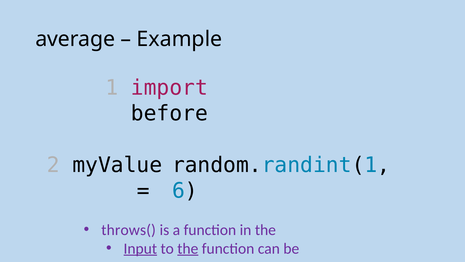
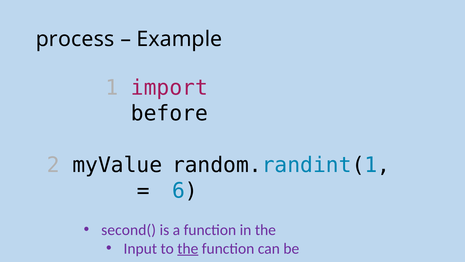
average: average -> process (75, 39)
throws(: throws( -> second( (129, 230)
Input underline: present -> none (140, 248)
